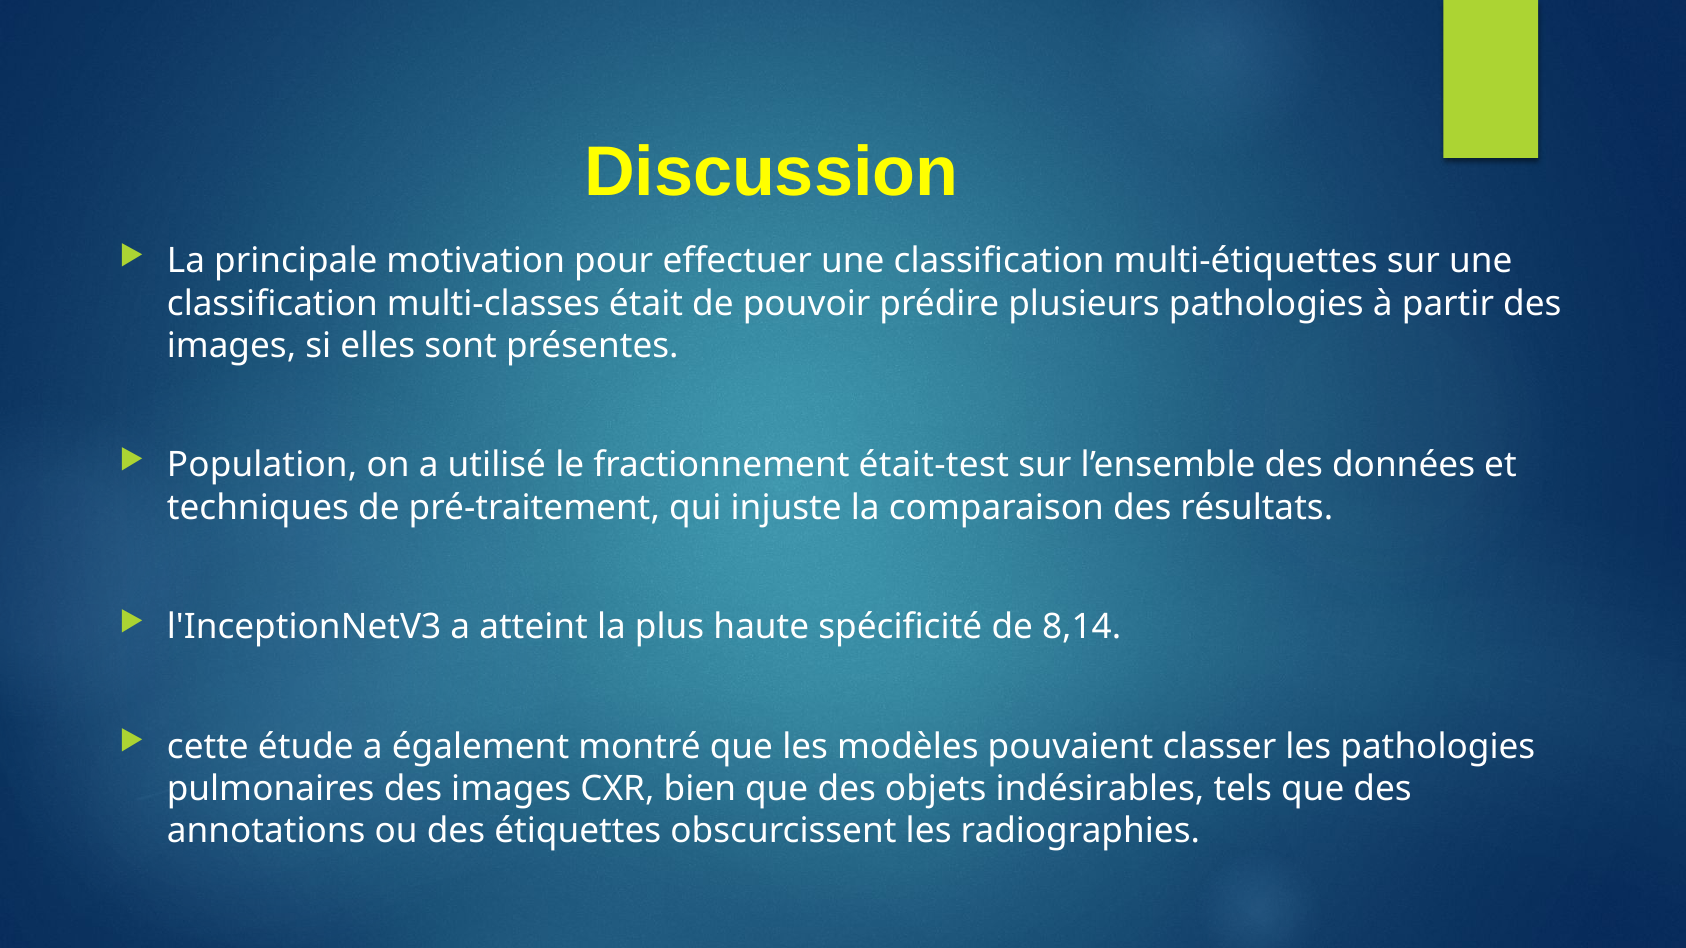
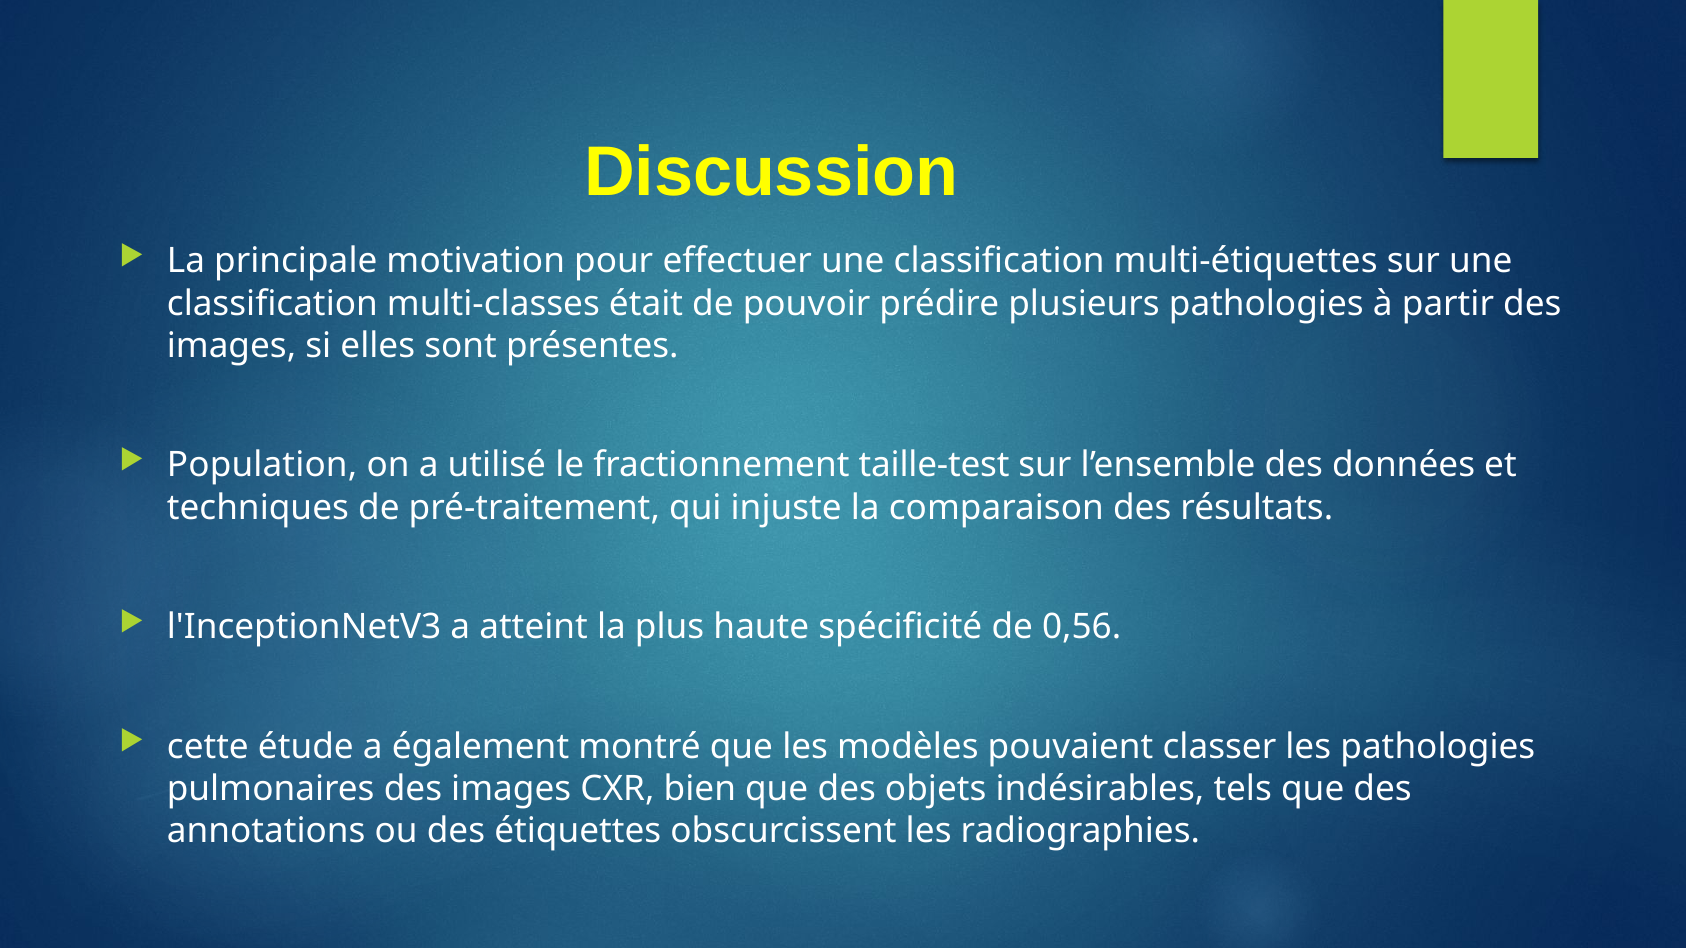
était-test: était-test -> taille-test (934, 465)
8,14: 8,14 -> 0,56 (1082, 627)
